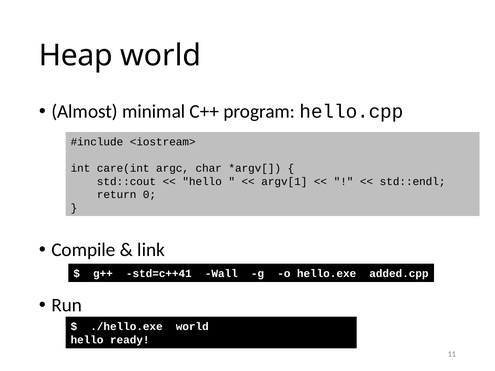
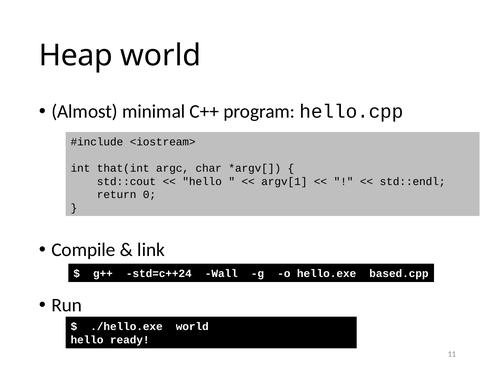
care(int: care(int -> that(int (123, 168)
std=c++41: std=c++41 -> std=c++24 (159, 274)
added.cpp: added.cpp -> based.cpp (399, 274)
